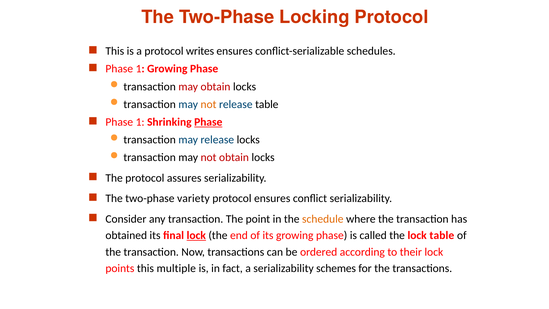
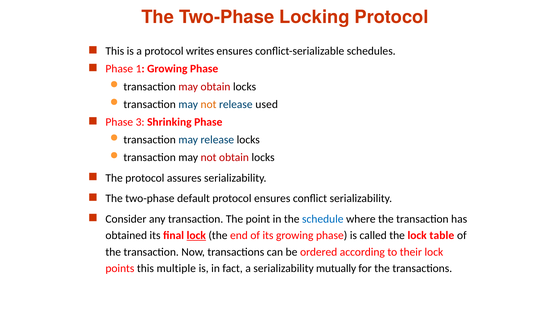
release table: table -> used (267, 104)
1: 1 -> 3 (140, 122)
Phase underline: present -> none (208, 122)
variety: variety -> default (193, 198)
schedule colour: orange -> blue (323, 219)
schemes: schemes -> mutually (336, 268)
